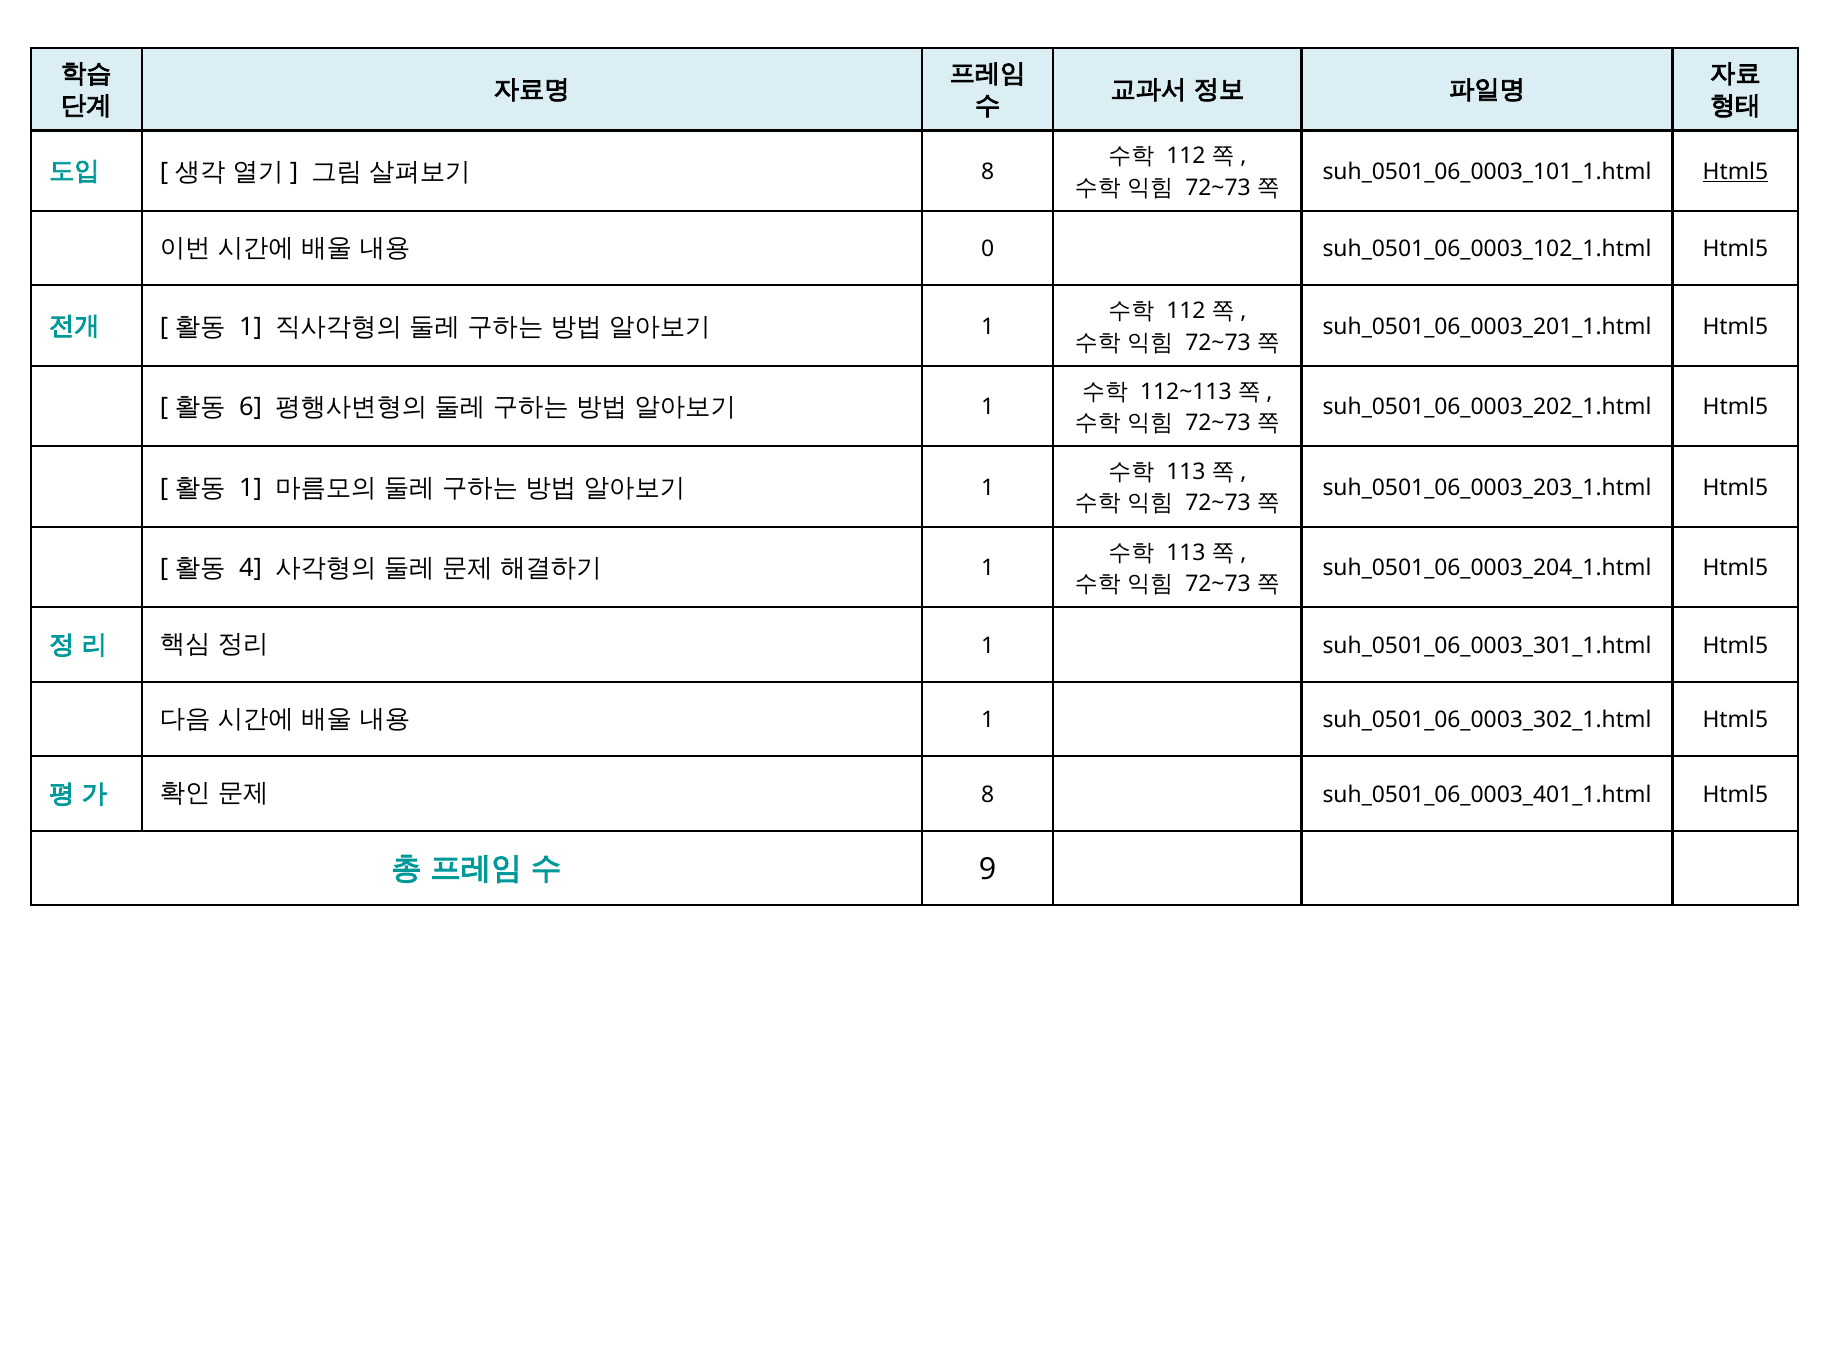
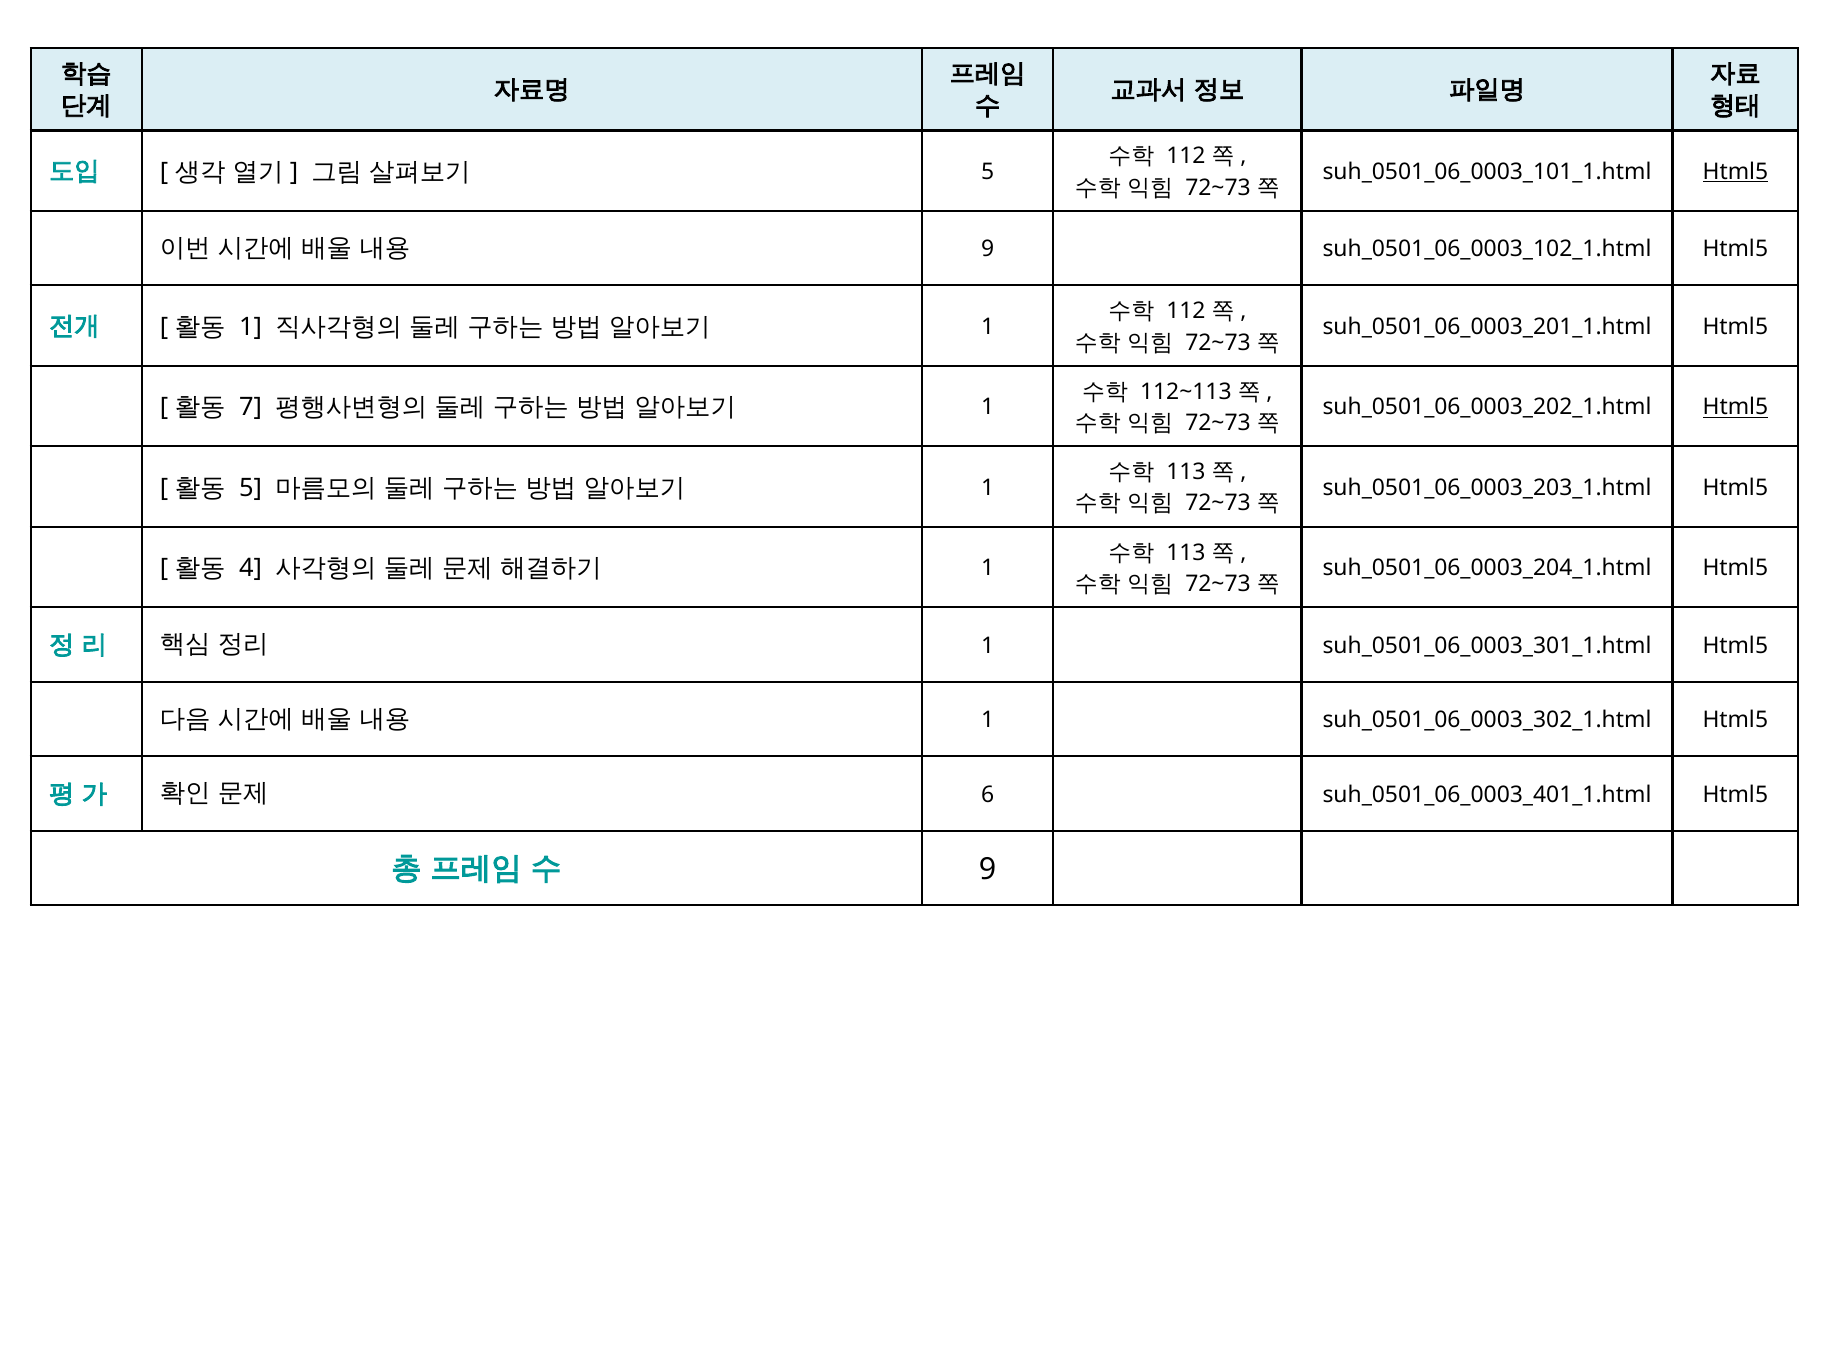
8: 8 -> 5 (988, 172)
0: 0 -> 9 (988, 249)
6: 6 -> 7 (251, 407)
Html5 underline: none -> present (1735, 407)
1: 1 -> 5 (251, 488)
8: 8 -> 6 (988, 795)
